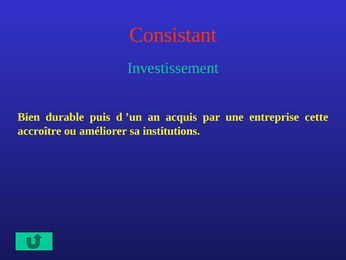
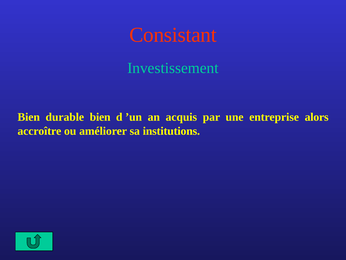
durable puis: puis -> bien (100, 117)
cette: cette -> alors (317, 117)
